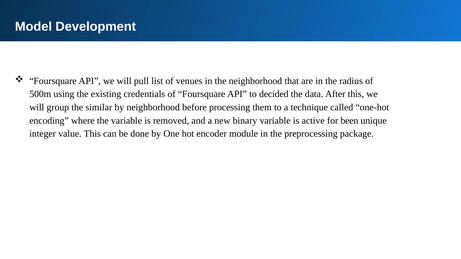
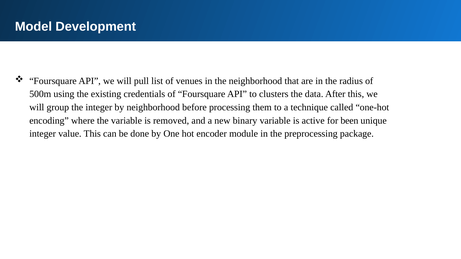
decided: decided -> clusters (274, 94)
the similar: similar -> integer (99, 107)
